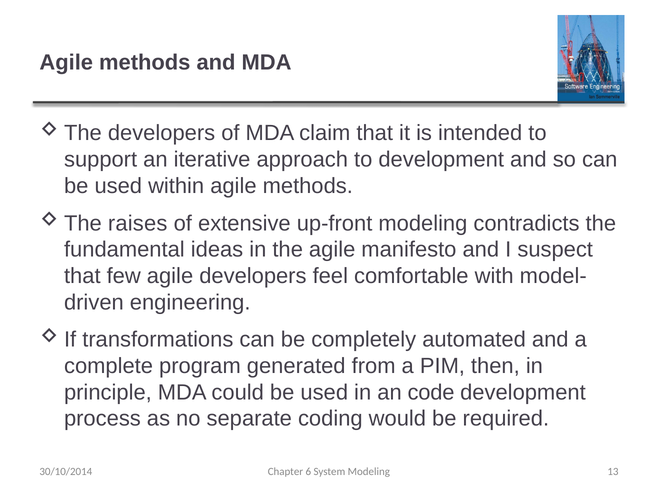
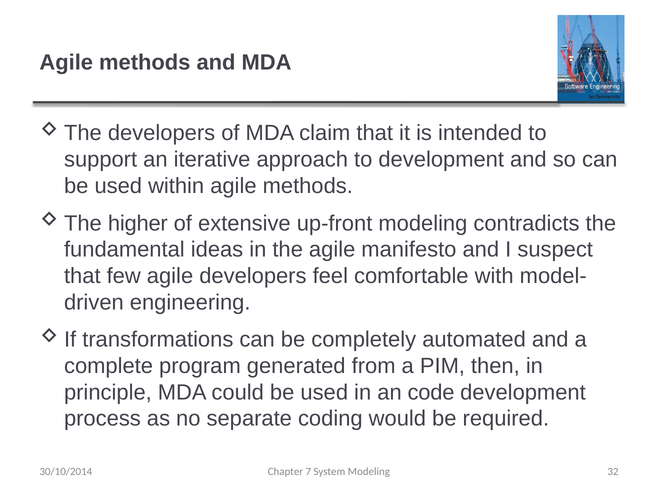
raises: raises -> higher (138, 223)
6: 6 -> 7 (308, 471)
13: 13 -> 32 (613, 471)
